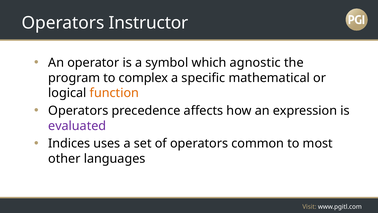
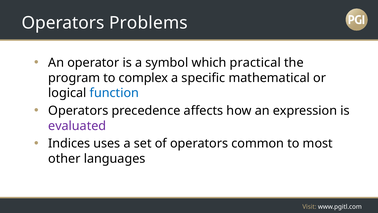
Instructor: Instructor -> Problems (148, 23)
agnostic: agnostic -> practical (255, 63)
function colour: orange -> blue (114, 93)
